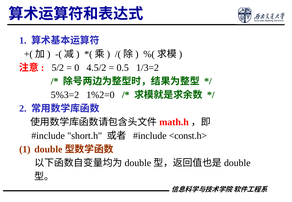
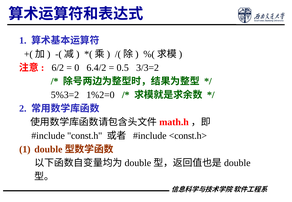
5/2: 5/2 -> 6/2 (58, 68)
4.5/2: 4.5/2 -> 6.4/2 (96, 68)
1/3=2: 1/3=2 -> 3/3=2 (148, 68)
short.h: short.h -> const.h (85, 136)
